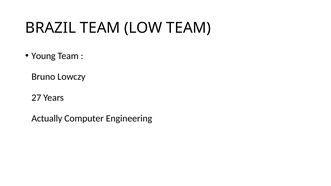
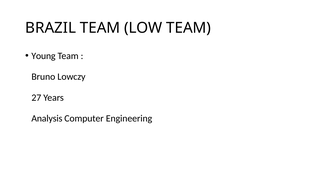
Actually: Actually -> Analysis (47, 119)
